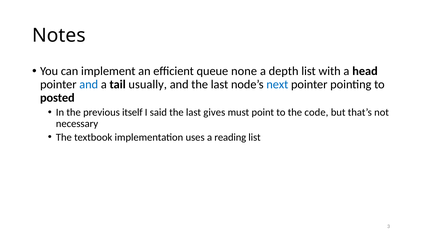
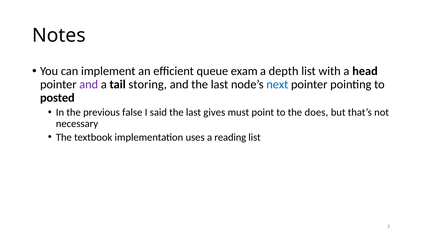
none: none -> exam (244, 71)
and colour: blue -> purple (89, 85)
usually: usually -> storing (148, 85)
itself: itself -> false (132, 112)
code: code -> does (316, 112)
